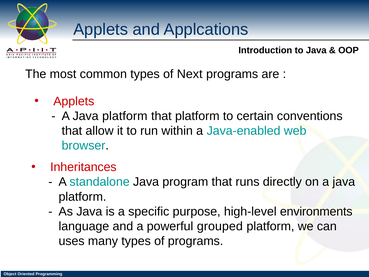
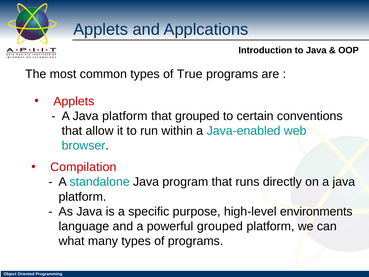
Next: Next -> True (190, 74)
that platform: platform -> grouped (197, 116)
Inheritances: Inheritances -> Compilation (83, 167)
uses: uses -> what (72, 241)
